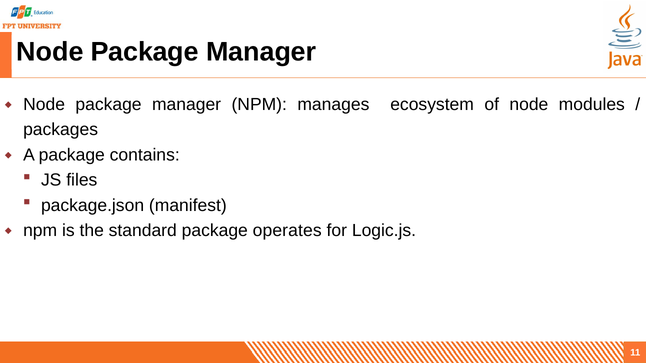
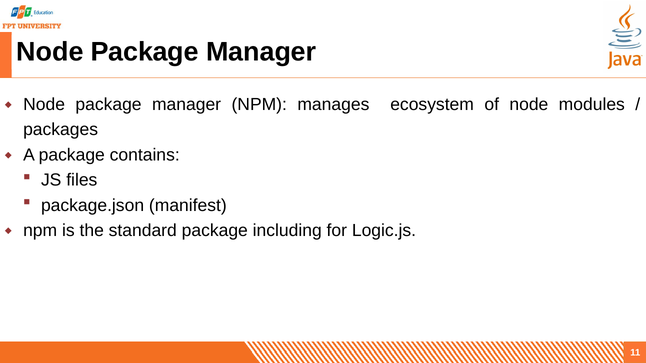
operates: operates -> including (287, 231)
